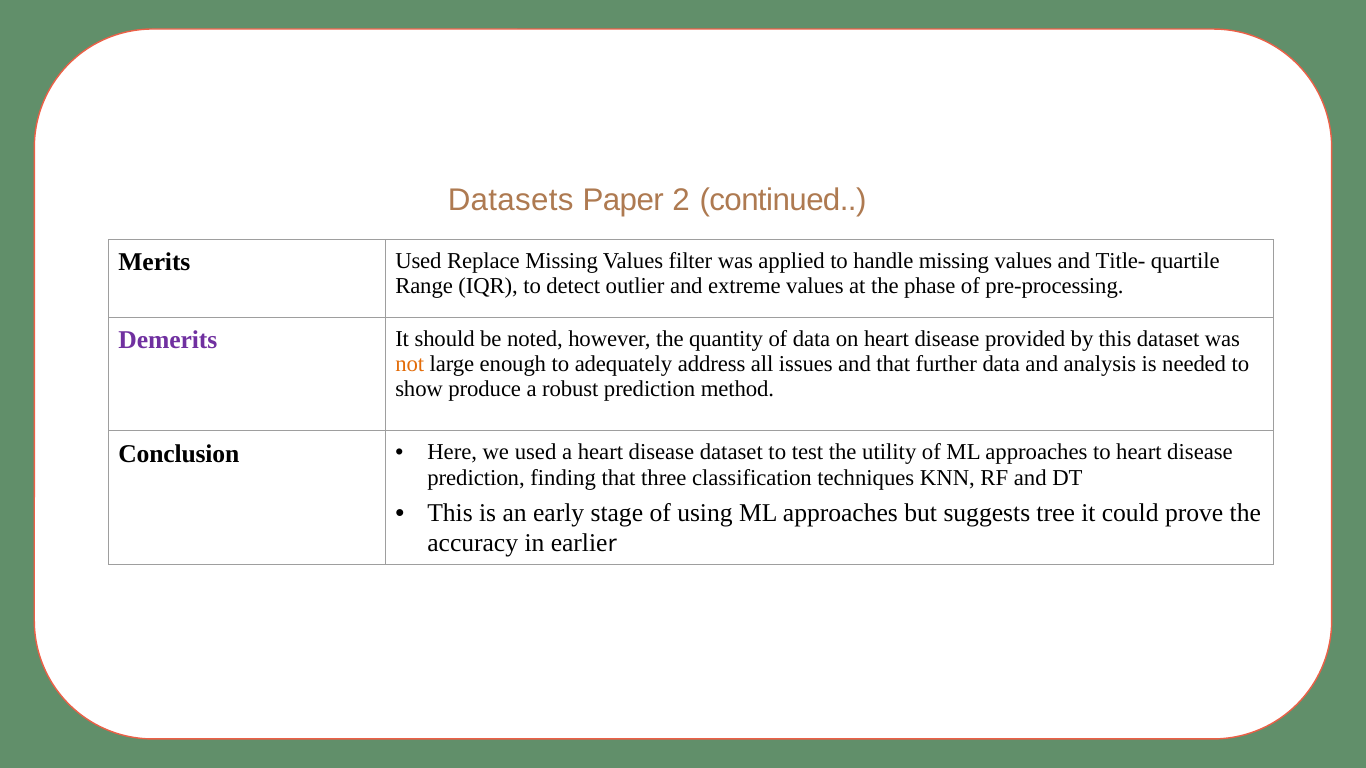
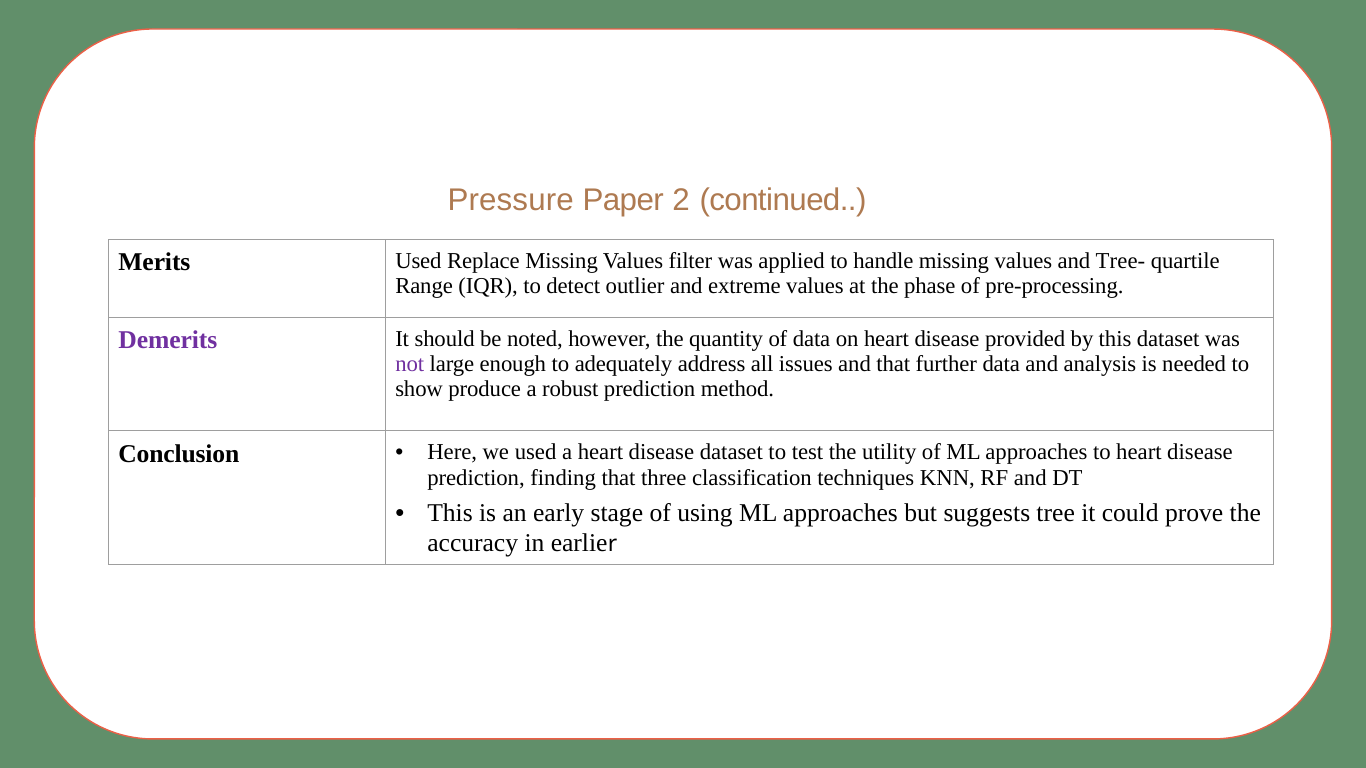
Datasets: Datasets -> Pressure (511, 200)
Title-: Title- -> Tree- (1120, 261)
not colour: orange -> purple (410, 364)
